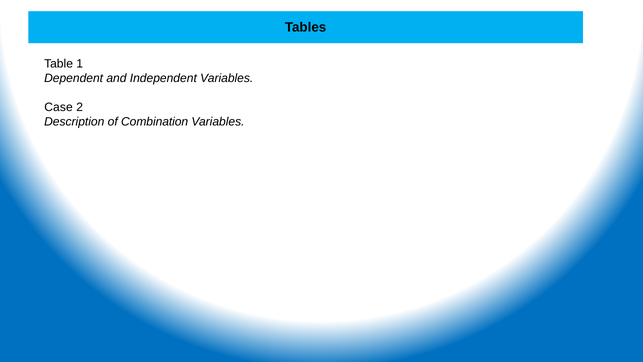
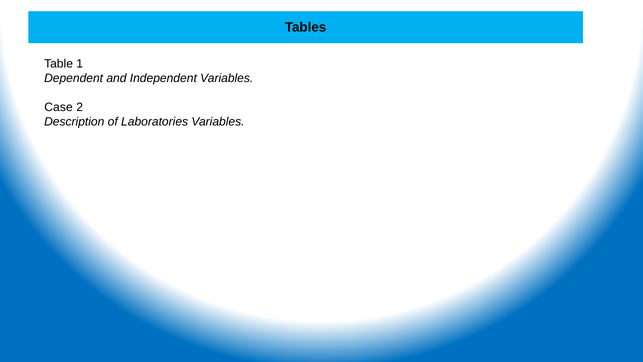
Combination: Combination -> Laboratories (155, 121)
